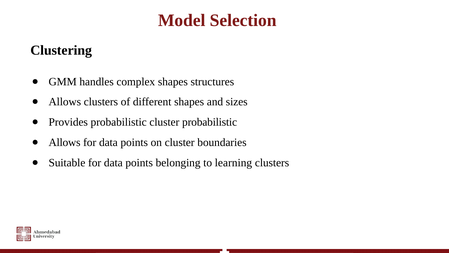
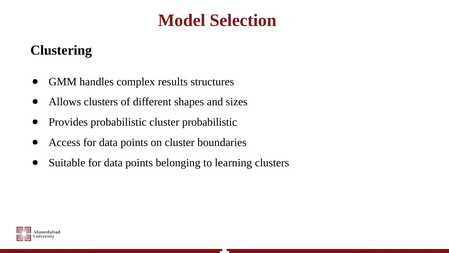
complex shapes: shapes -> results (173, 82)
Allows: Allows -> Access (65, 142)
